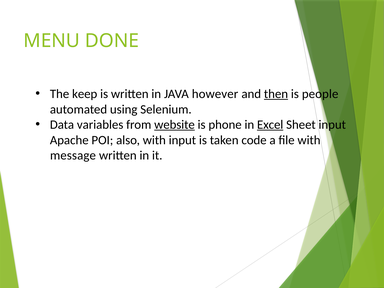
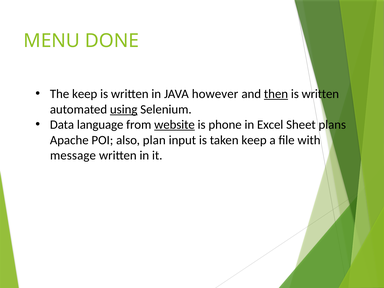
people: people -> written (320, 94)
using underline: none -> present (124, 109)
variables: variables -> language (100, 125)
Excel underline: present -> none (270, 125)
Sheet input: input -> plans (332, 125)
also with: with -> plan (154, 140)
taken code: code -> keep (254, 140)
